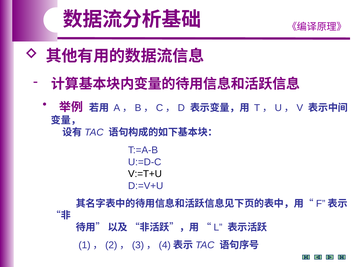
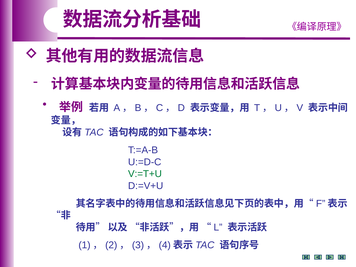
V:=T+U colour: black -> green (145, 174)
